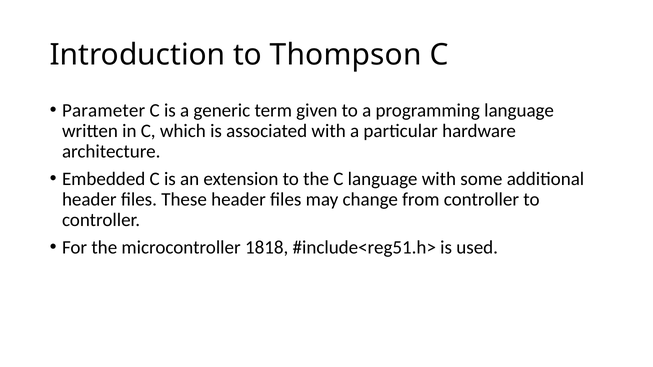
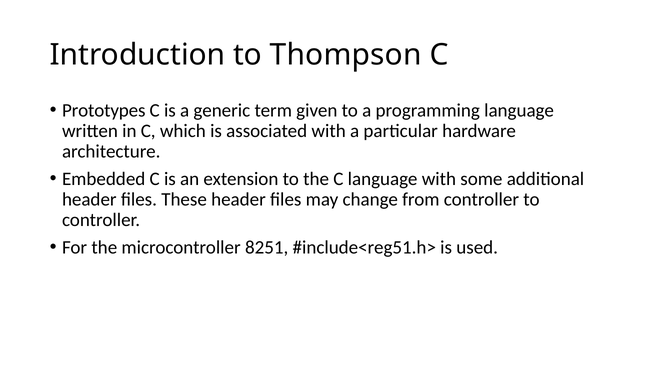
Parameter: Parameter -> Prototypes (104, 110)
1818: 1818 -> 8251 (267, 247)
